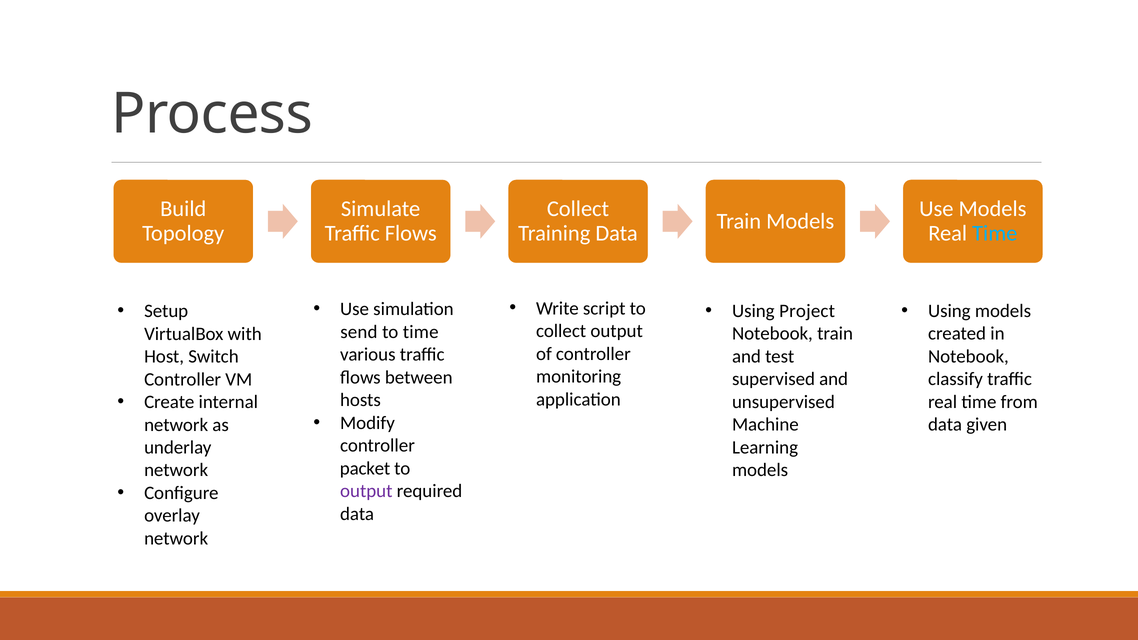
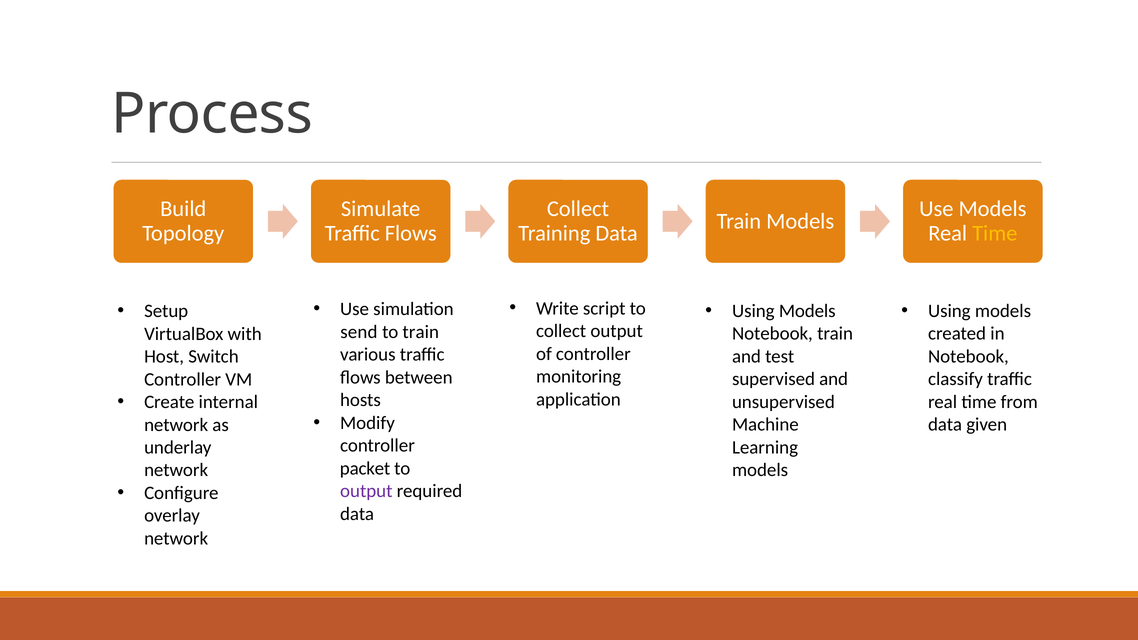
Time colour: light blue -> yellow (995, 233)
Project: Project -> Models (807, 311)
to time: time -> train (421, 332)
